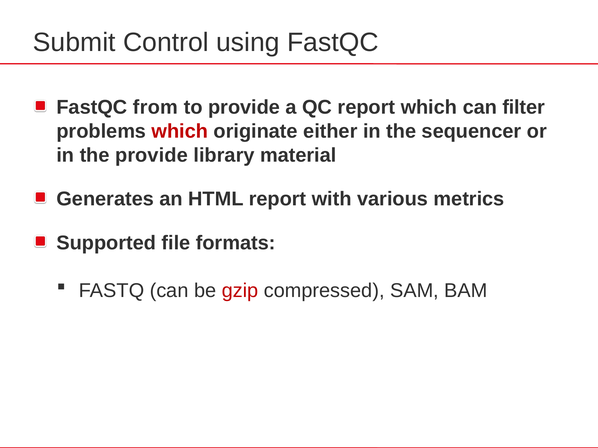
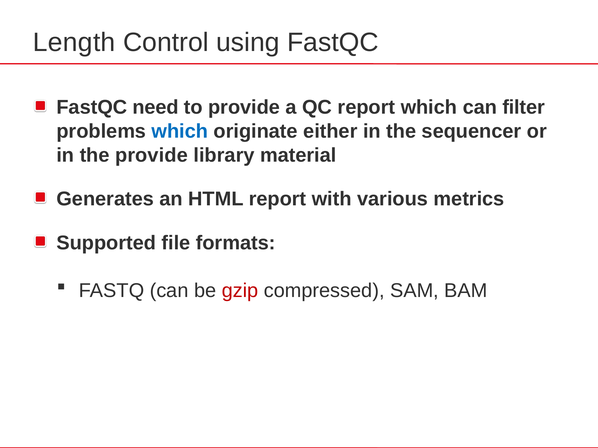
Submit: Submit -> Length (74, 43)
from: from -> need (156, 108)
which colour: red -> blue (180, 131)
